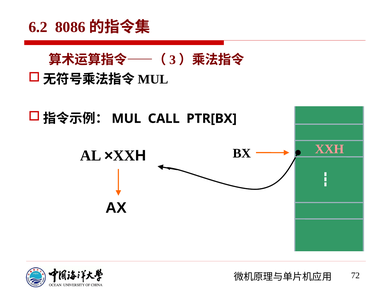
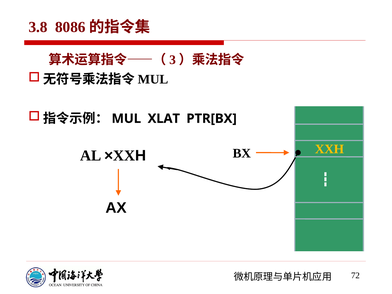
6.2: 6.2 -> 3.8 (38, 27)
CALL: CALL -> XLAT (164, 119)
XXH colour: pink -> yellow (329, 149)
